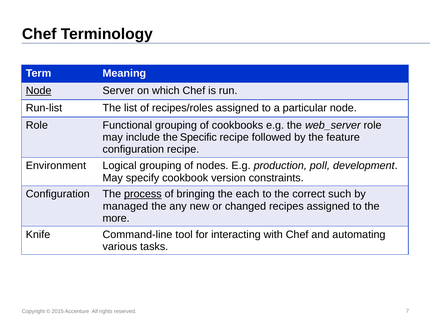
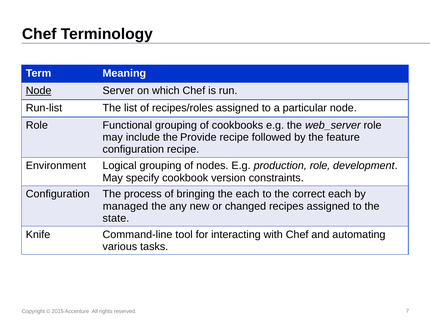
Specific: Specific -> Provide (198, 138)
production poll: poll -> role (320, 166)
process underline: present -> none (143, 194)
correct such: such -> each (340, 194)
more: more -> state (116, 218)
